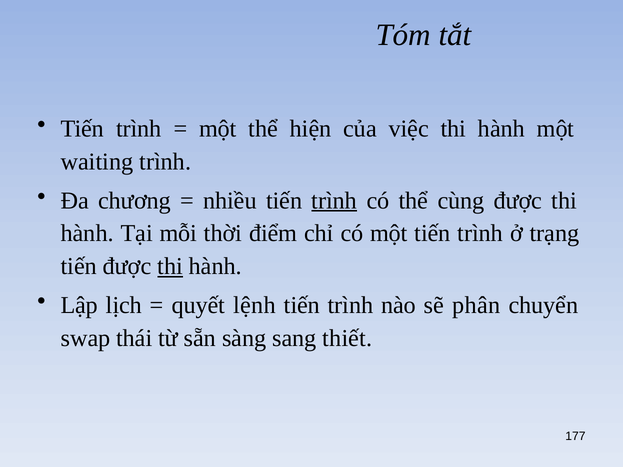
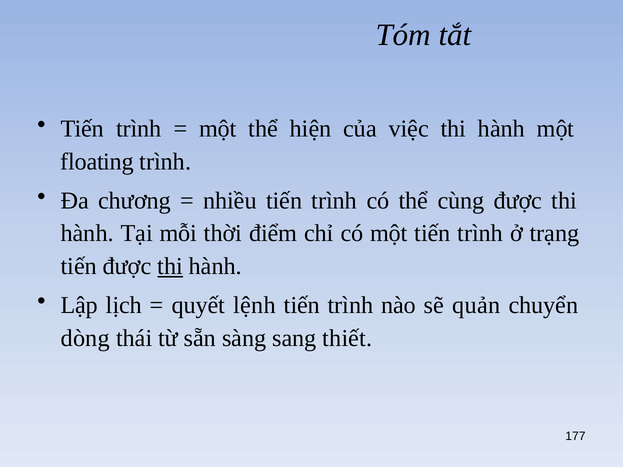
waiting: waiting -> floating (97, 162)
trình underline: present -> none (334, 201)
phân: phân -> quản (476, 305)
swap: swap -> dòng (85, 338)
